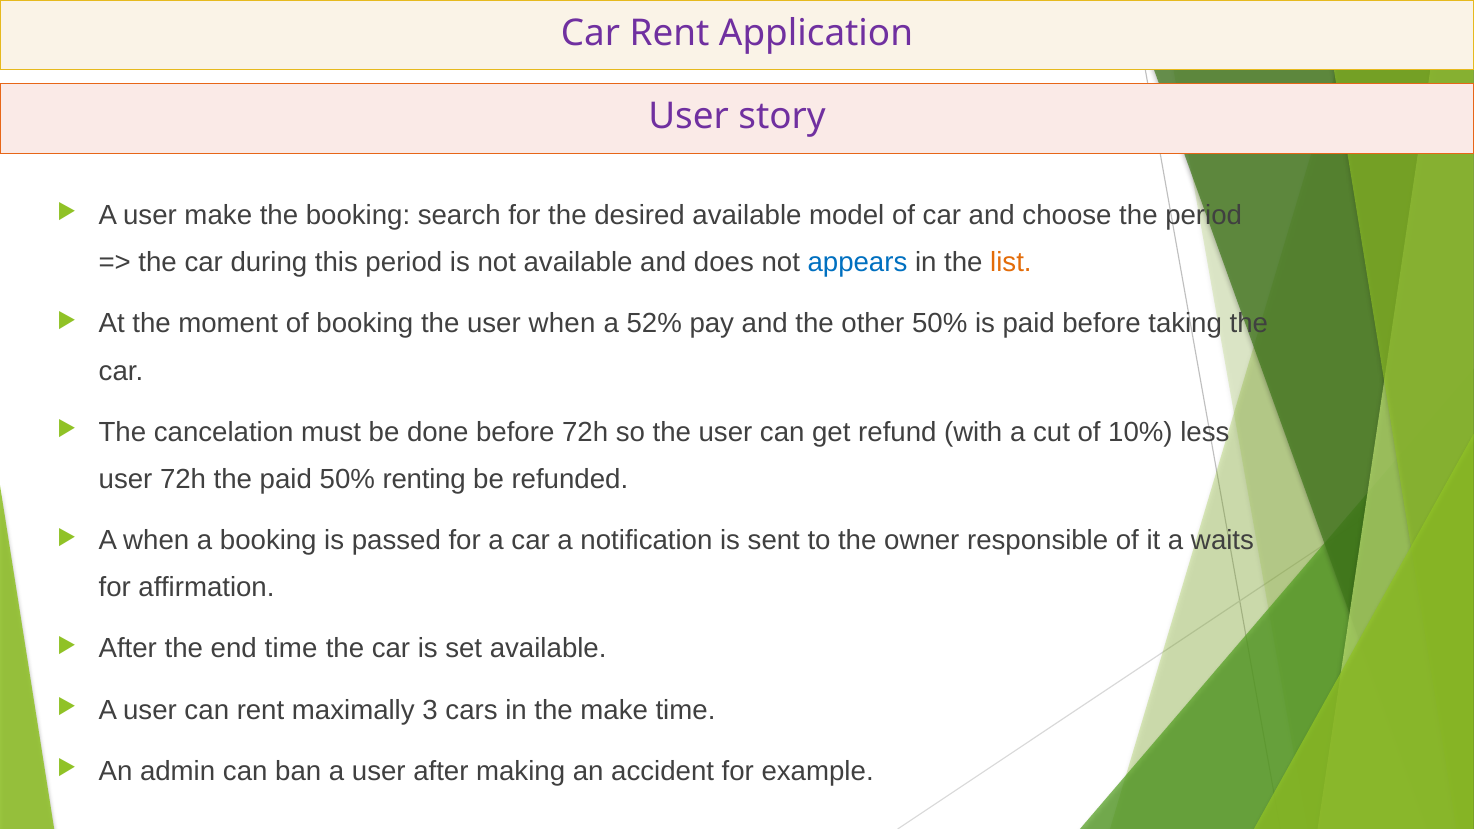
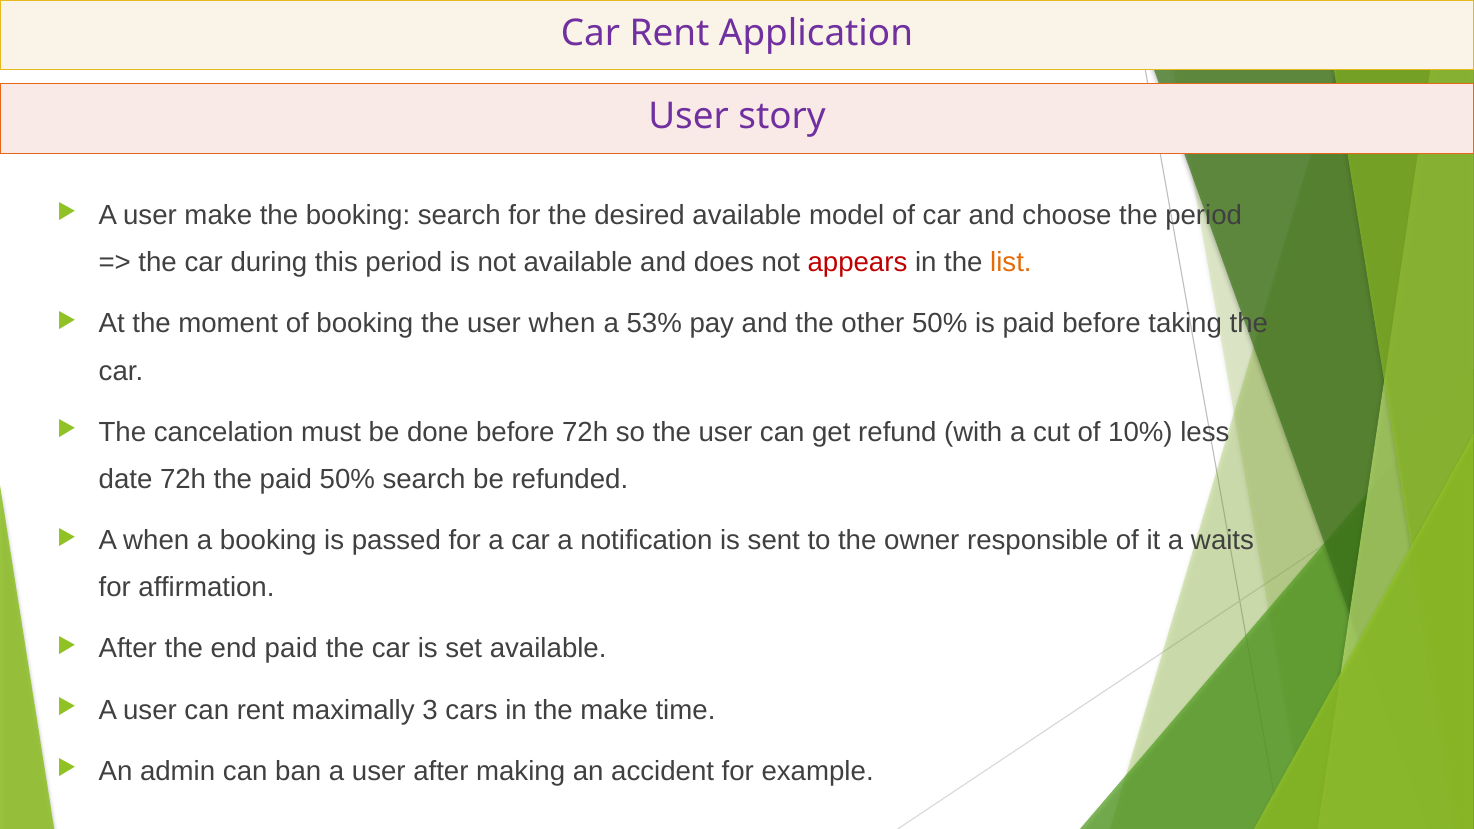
appears colour: blue -> red (857, 263)
52%: 52% -> 53% (654, 324)
user: user -> date (126, 479)
50% renting: renting -> search (424, 479)
end time: time -> paid (291, 649)
